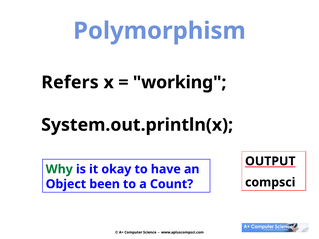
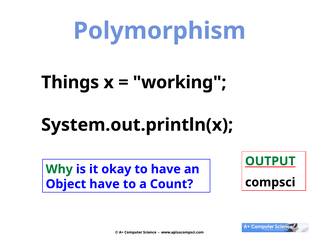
Refers: Refers -> Things (70, 82)
OUTPUT colour: black -> green (270, 161)
Object been: been -> have (105, 184)
